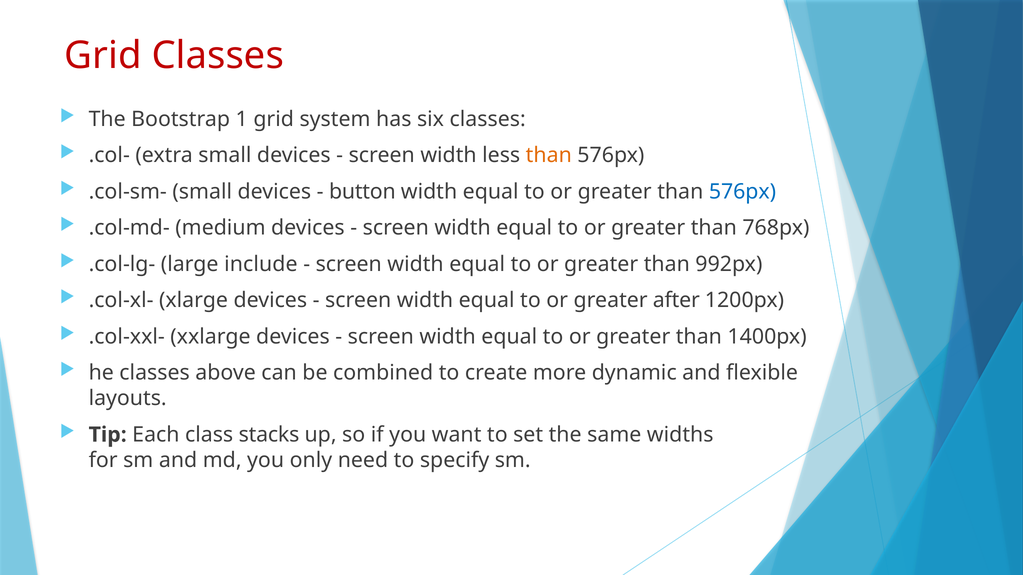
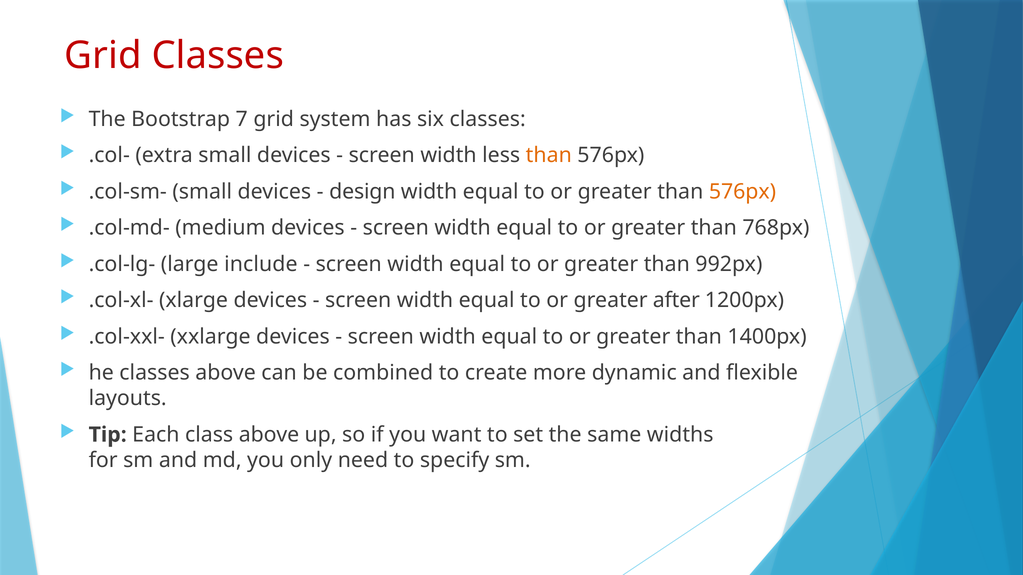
1: 1 -> 7 (242, 119)
button: button -> design (362, 192)
576px colour: blue -> orange (742, 192)
class stacks: stacks -> above (269, 435)
